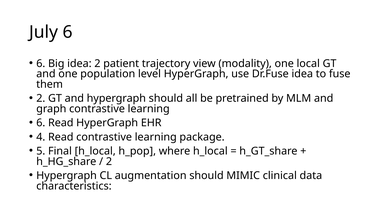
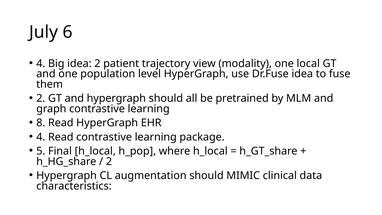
6: 6 -> 4 (41, 63)
6: 6 -> 8 (41, 123)
